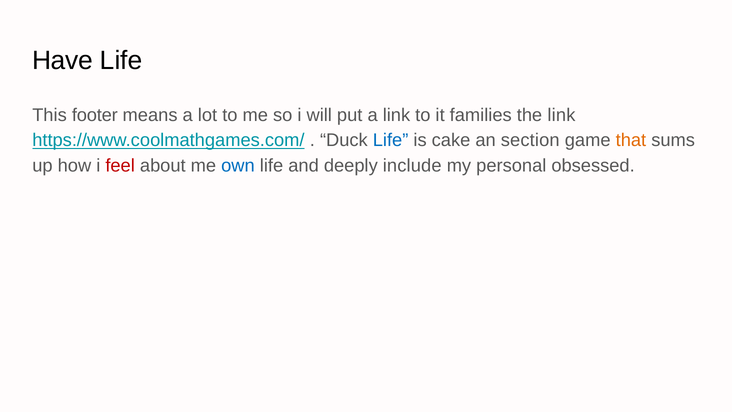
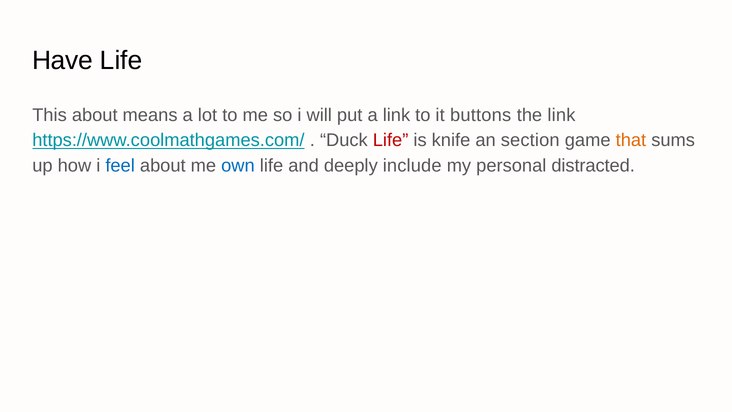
This footer: footer -> about (95, 115)
families: families -> buttons (481, 115)
Life colour: blue -> red (391, 140)
cake: cake -> knife (451, 140)
feel colour: red -> blue (120, 166)
obsessed: obsessed -> distracted (593, 166)
